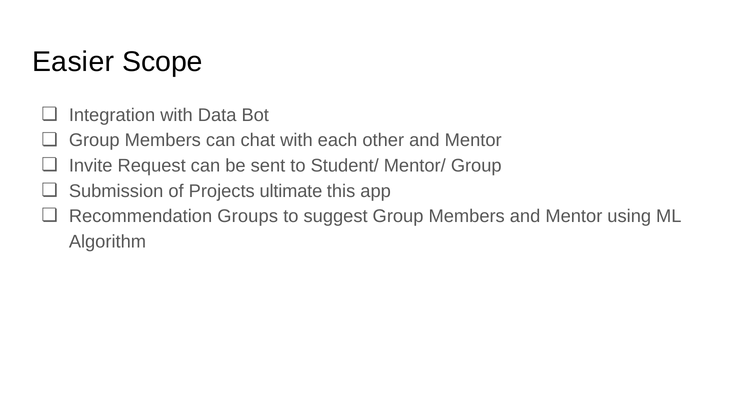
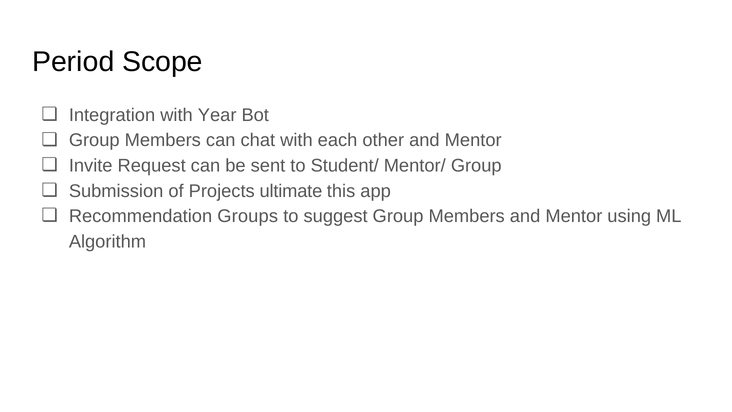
Easier: Easier -> Period (73, 62)
Data: Data -> Year (217, 115)
